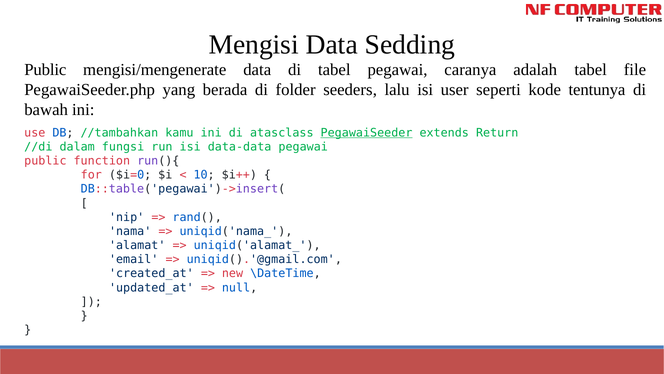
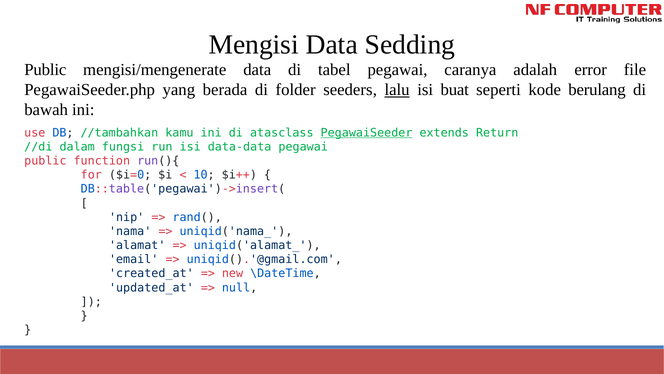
adalah tabel: tabel -> error (591, 70)
lalu underline: none -> present (397, 90)
user: user -> buat (455, 90)
tentunya: tentunya -> berulang (597, 90)
